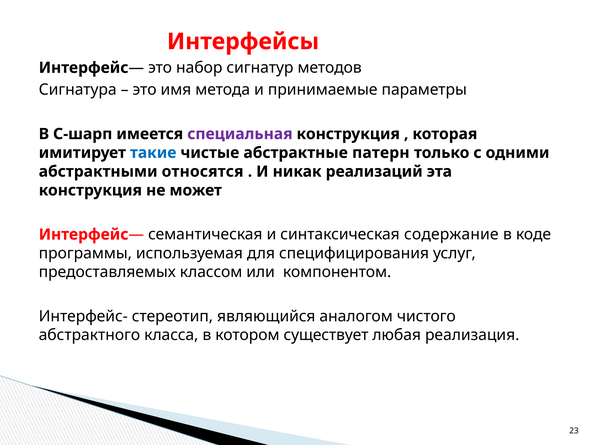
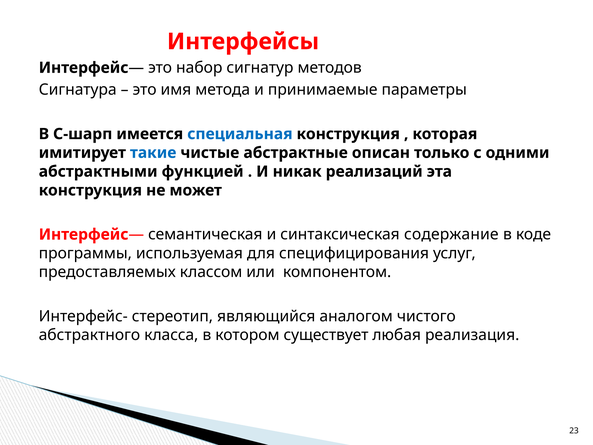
специальная colour: purple -> blue (240, 134)
патерн: патерн -> описан (381, 153)
относятся: относятся -> функцией (203, 171)
